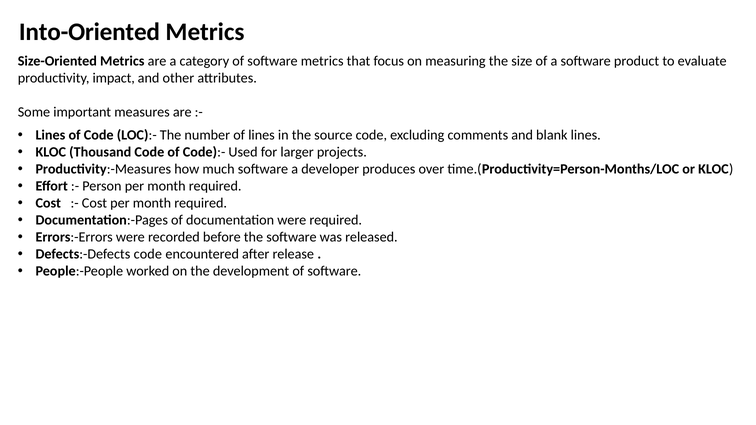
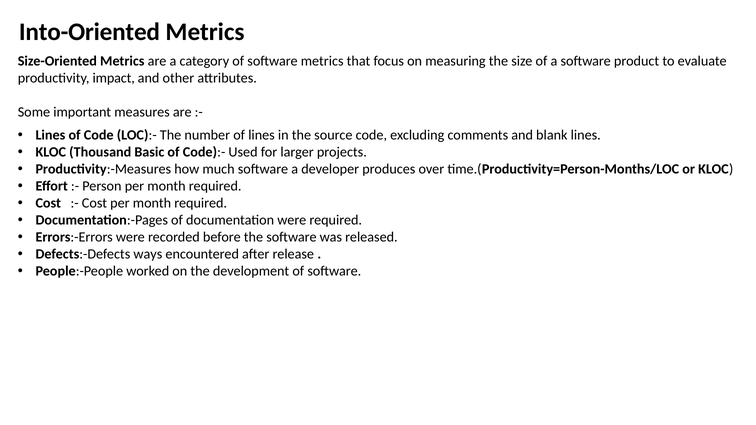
Thousand Code: Code -> Basic (149, 152)
Defects:-Defects code: code -> ways (148, 254)
